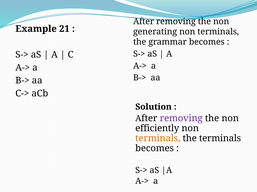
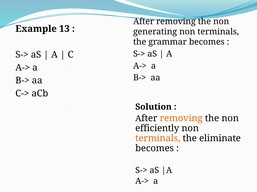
21: 21 -> 13 (64, 29)
removing colour: purple -> orange (181, 119)
the terminals: terminals -> eliminate (220, 139)
